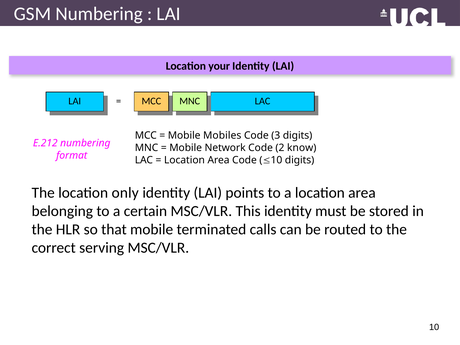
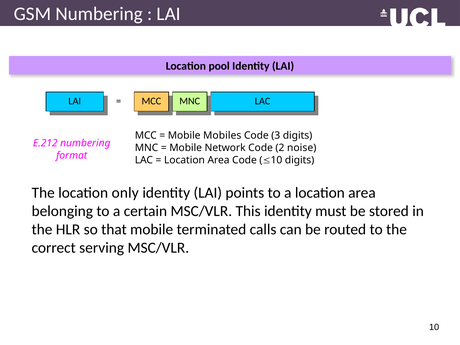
your: your -> pool (219, 66)
know: know -> noise (302, 148)
